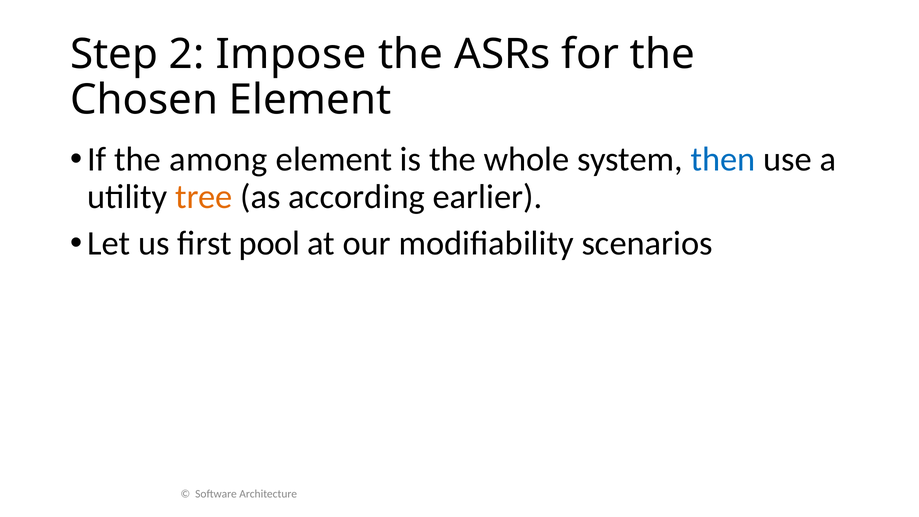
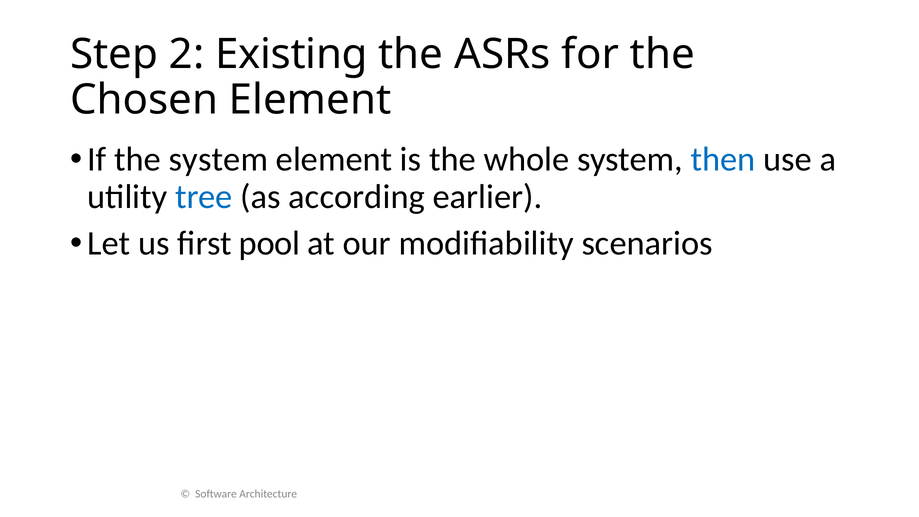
Impose: Impose -> Existing (291, 54)
the among: among -> system (218, 159)
tree colour: orange -> blue (204, 197)
